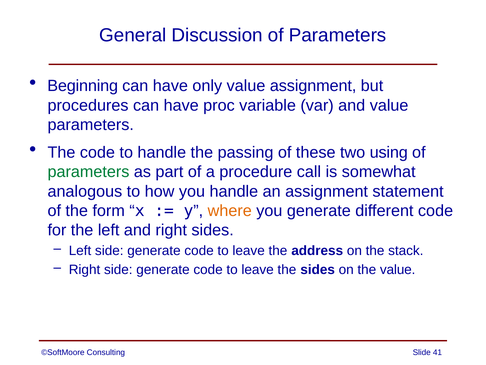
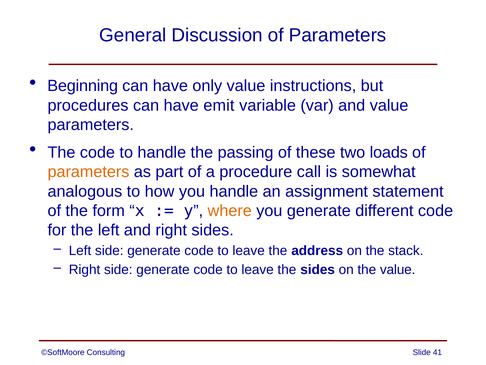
value assignment: assignment -> instructions (313, 86)
proc: proc -> emit (219, 105)
using: using -> loads (389, 152)
parameters colour: green -> orange (88, 172)
